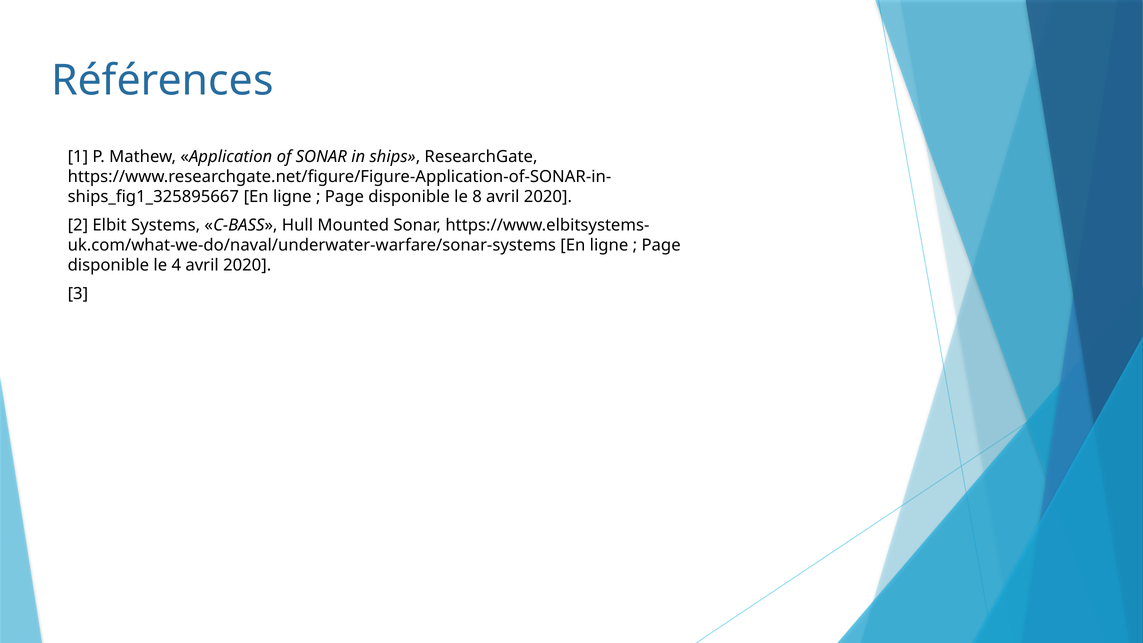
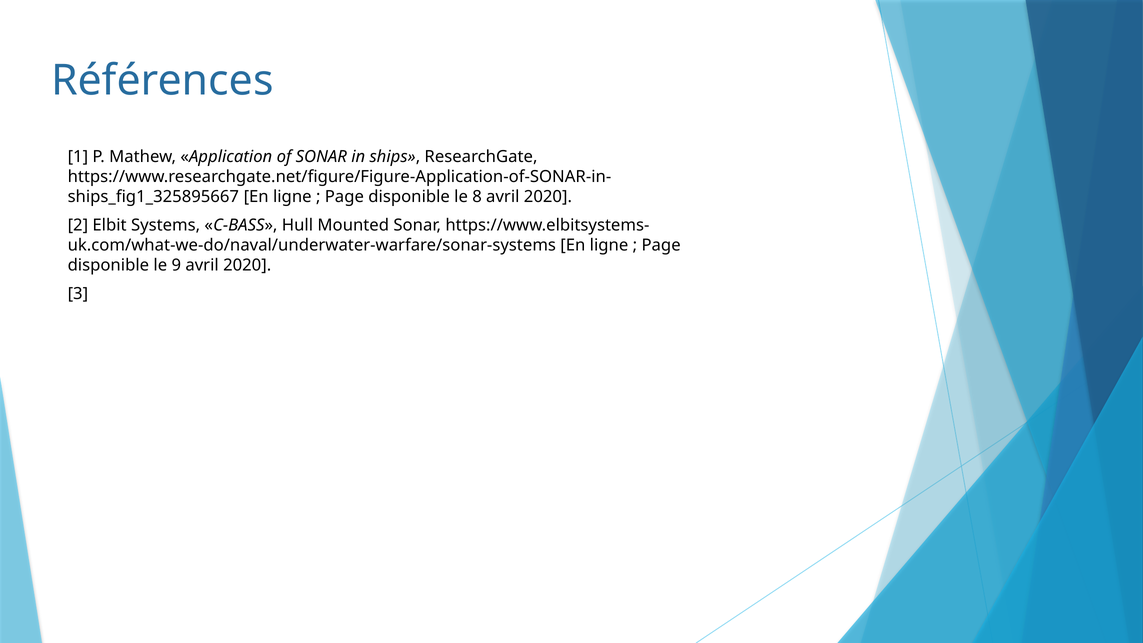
4: 4 -> 9 (176, 265)
